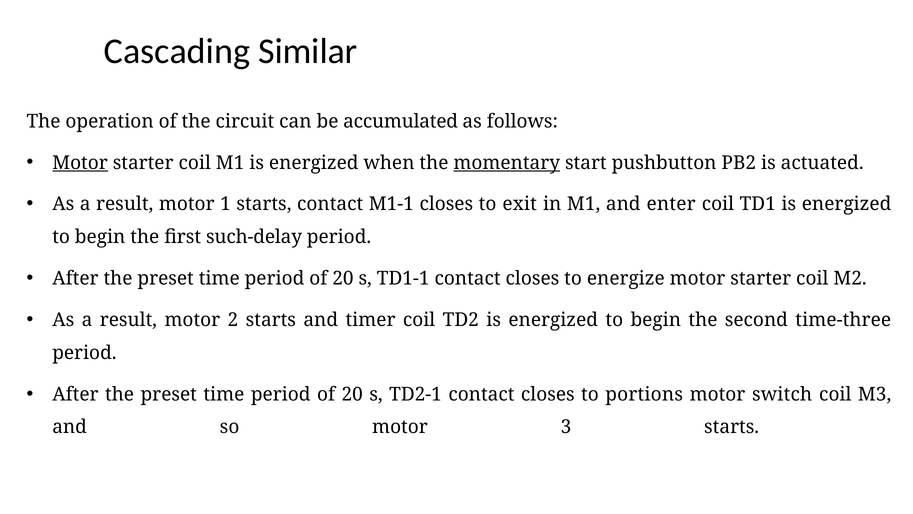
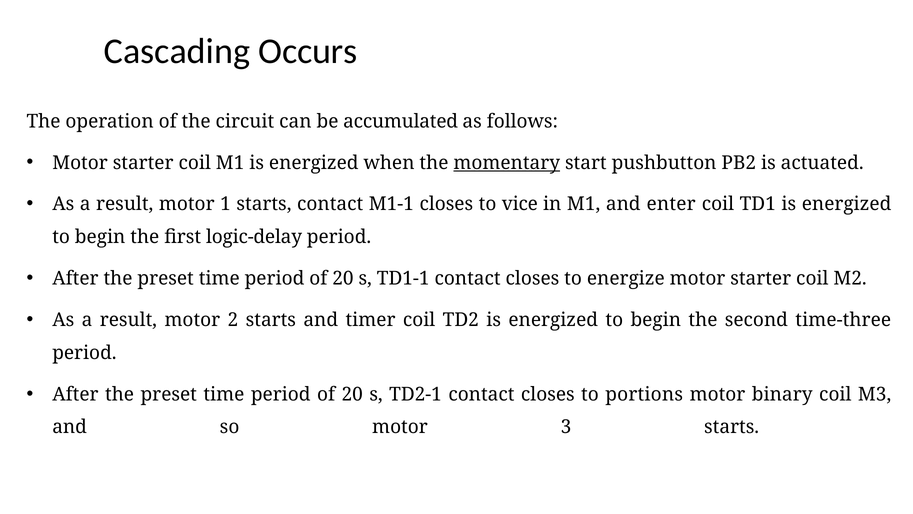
Similar: Similar -> Occurs (308, 51)
Motor underline: present -> none (80, 163)
exit: exit -> vice (520, 204)
such-delay: such-delay -> logic-delay (254, 237)
switch: switch -> binary (782, 394)
